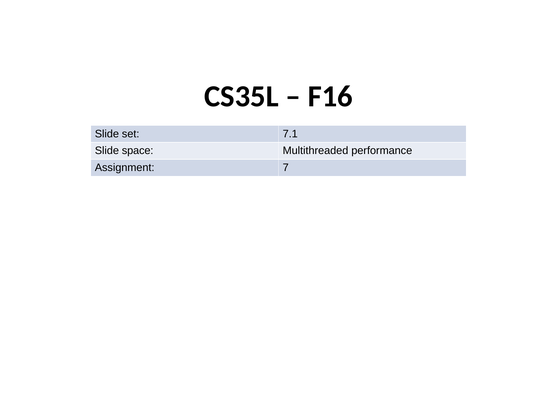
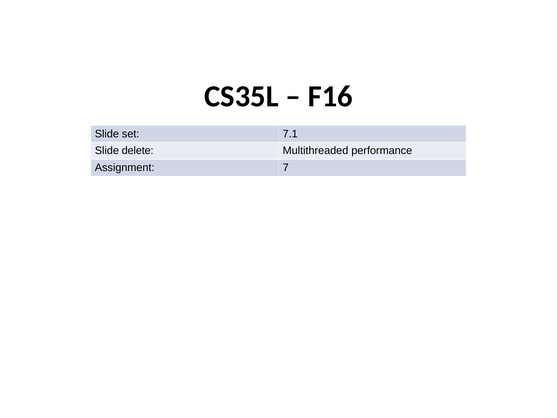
space: space -> delete (138, 151)
